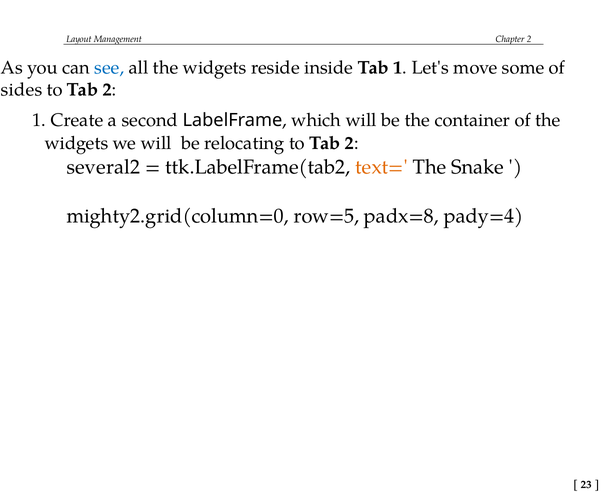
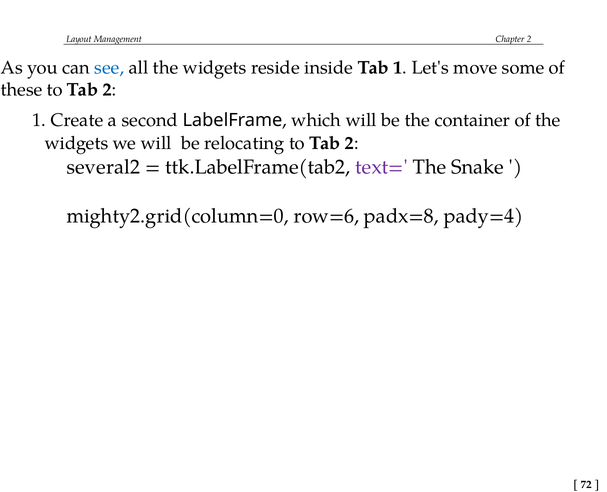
sides: sides -> these (22, 90)
text= colour: orange -> purple (382, 167)
row=5: row=5 -> row=6 (326, 216)
23: 23 -> 72 (586, 485)
